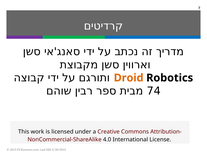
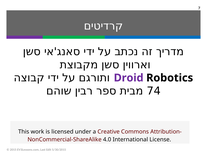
Droid colour: orange -> purple (129, 78)
